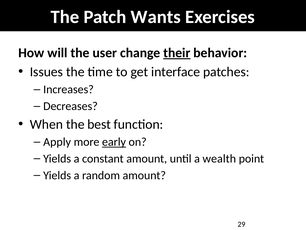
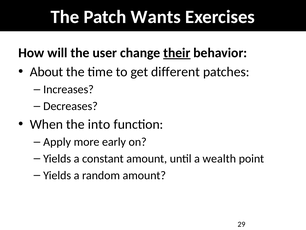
Issues: Issues -> About (46, 72)
interface: interface -> different (176, 72)
best: best -> into (99, 124)
early underline: present -> none (114, 142)
